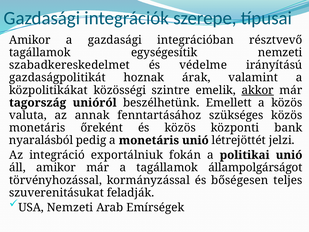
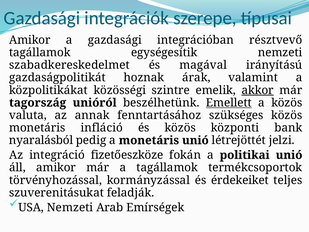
védelme: védelme -> magával (203, 65)
Emellett underline: none -> present (229, 103)
őreként: őreként -> infláció (102, 128)
exportálniuk: exportálniuk -> fizetőeszköze (127, 155)
állampolgárságot: állampolgárságot -> termékcsoportok (255, 167)
bőségesen: bőségesen -> érdekeiket (240, 180)
